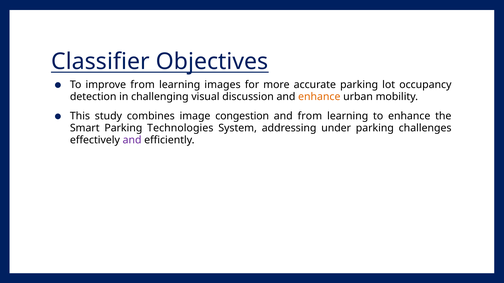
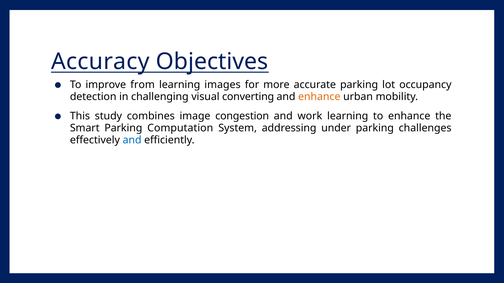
Classifier: Classifier -> Accuracy (100, 62)
discussion: discussion -> converting (248, 97)
and from: from -> work (310, 116)
Technologies: Technologies -> Computation (180, 128)
and colour: purple -> blue (132, 140)
